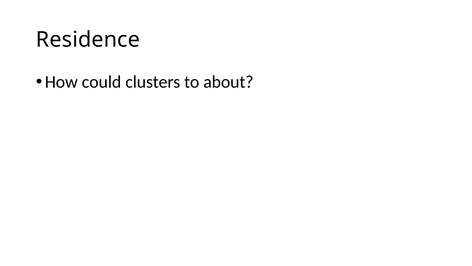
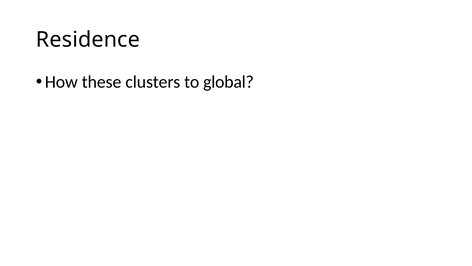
could: could -> these (102, 82)
about: about -> global (228, 82)
